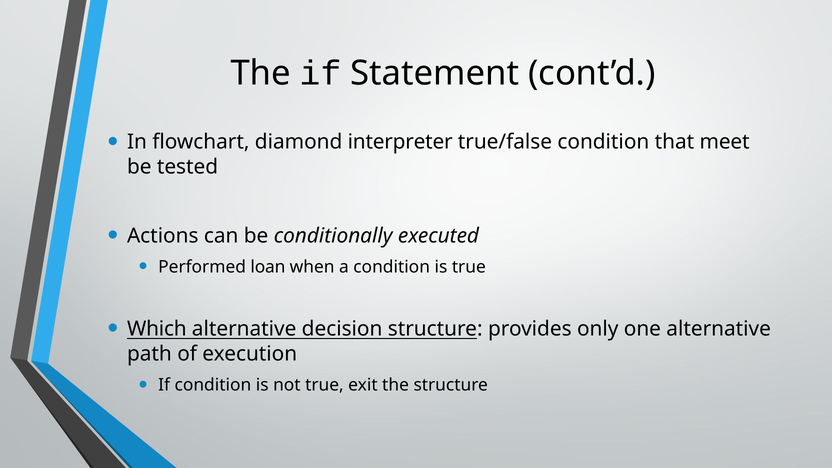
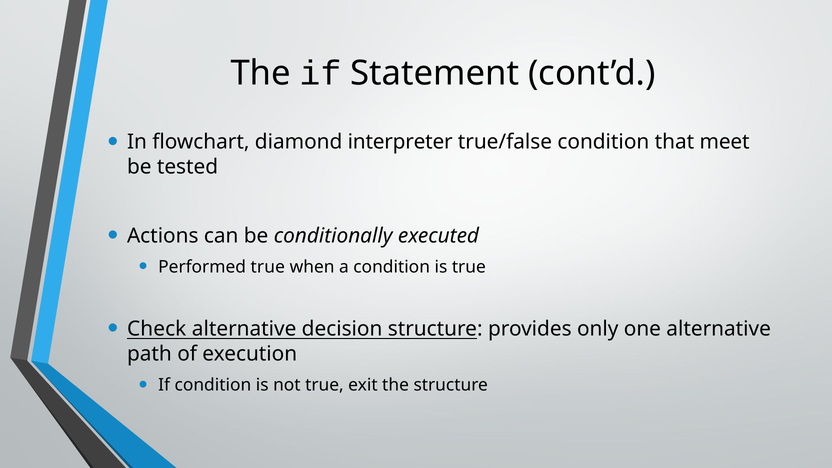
Performed loan: loan -> true (268, 267)
Which: Which -> Check (157, 329)
